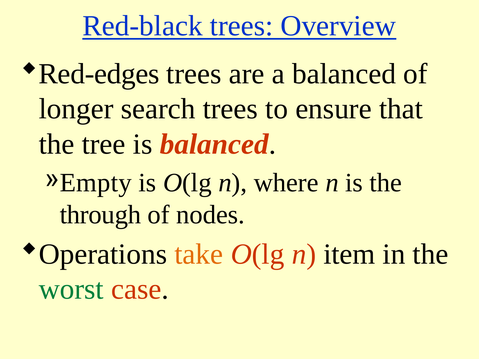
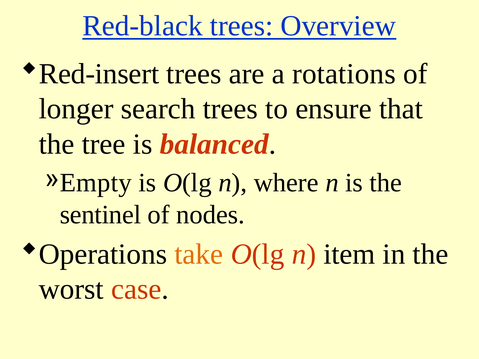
Red-edges: Red-edges -> Red-insert (99, 74)
a balanced: balanced -> rotations (344, 74)
through: through -> sentinel (100, 215)
worst colour: green -> black (71, 289)
